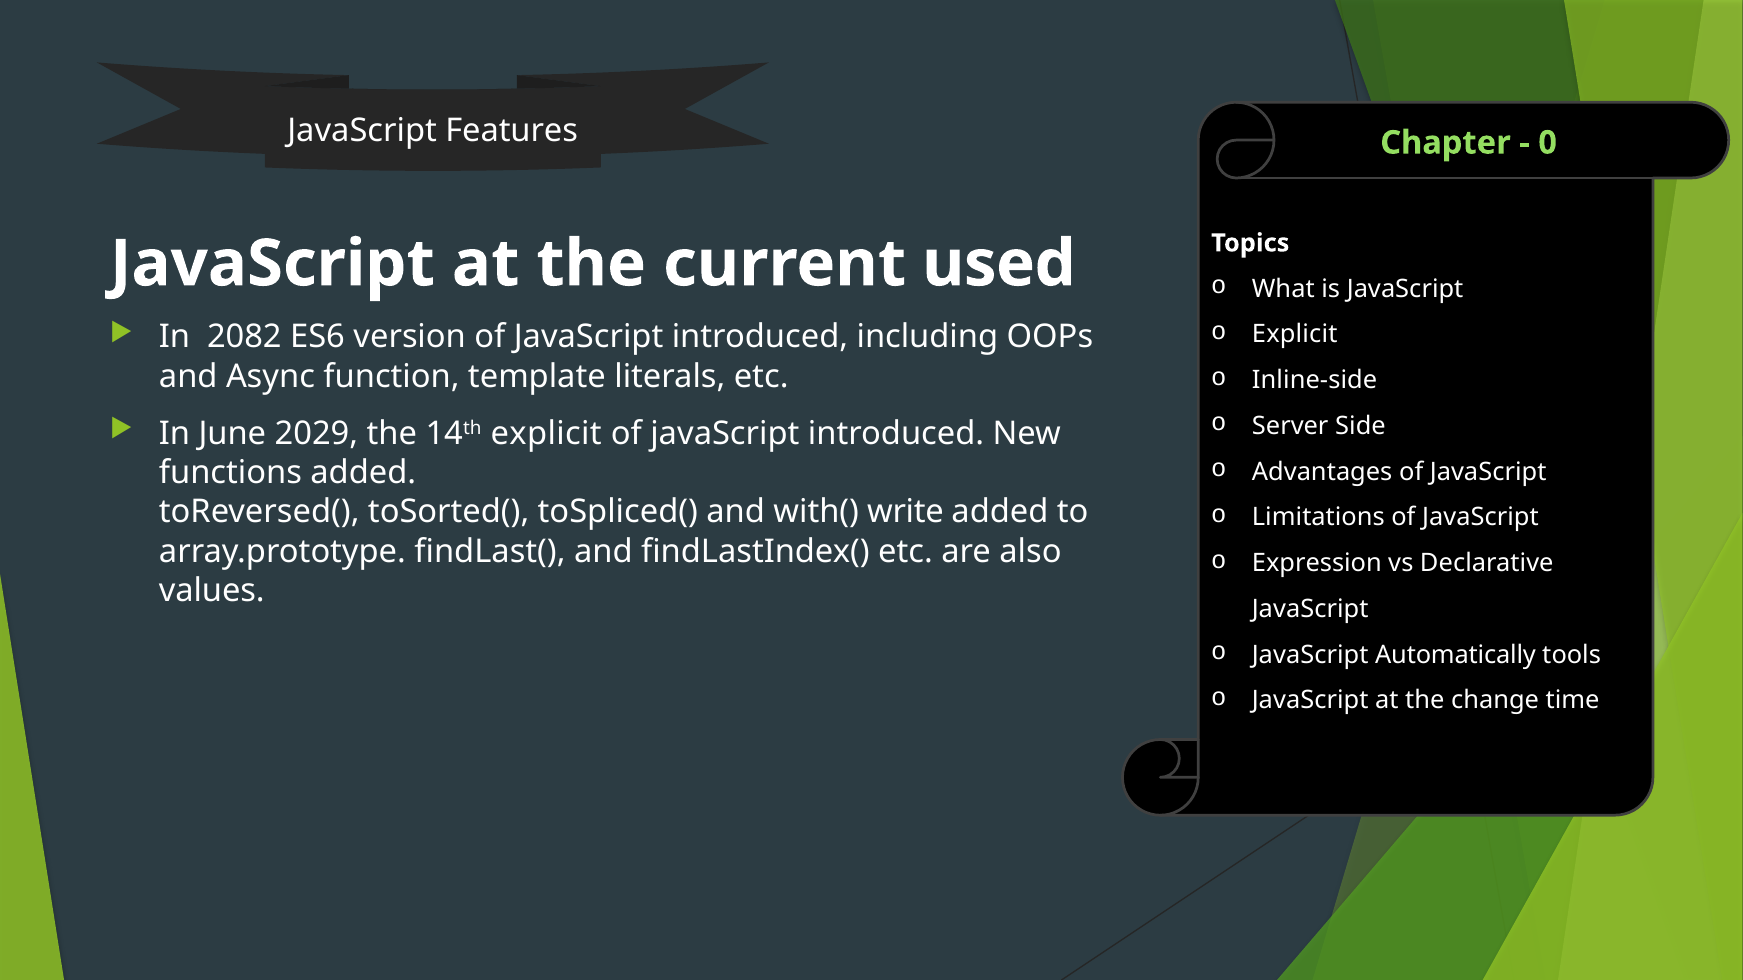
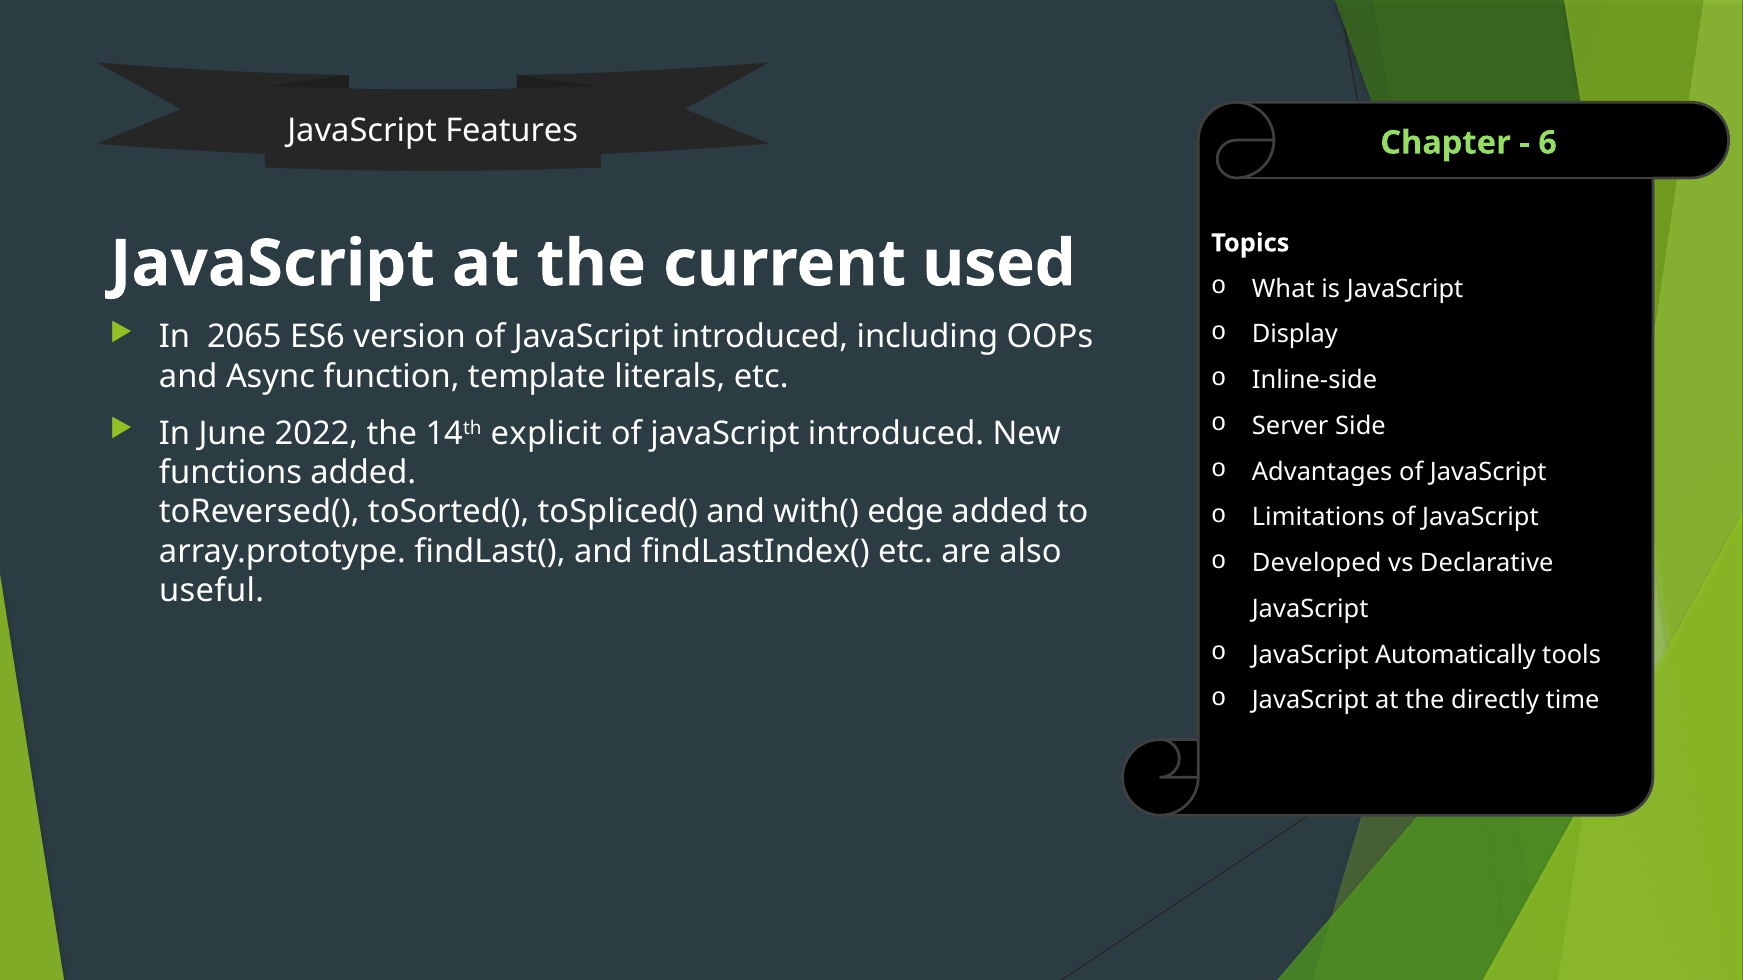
0: 0 -> 6 (1548, 143)
Explicit: Explicit -> Display (1295, 335)
2082: 2082 -> 2065 (244, 337)
2029: 2029 -> 2022 (316, 434)
write: write -> edge (905, 512)
Expression: Expression -> Developed (1317, 563)
values: values -> useful (212, 591)
change: change -> directly (1495, 701)
